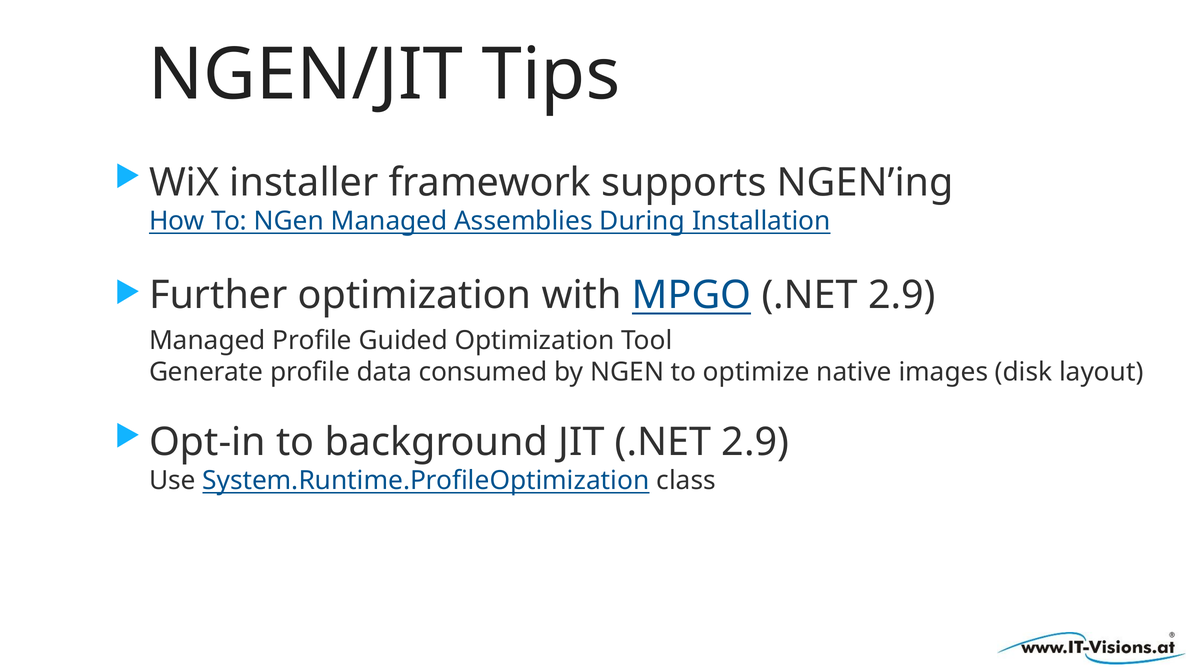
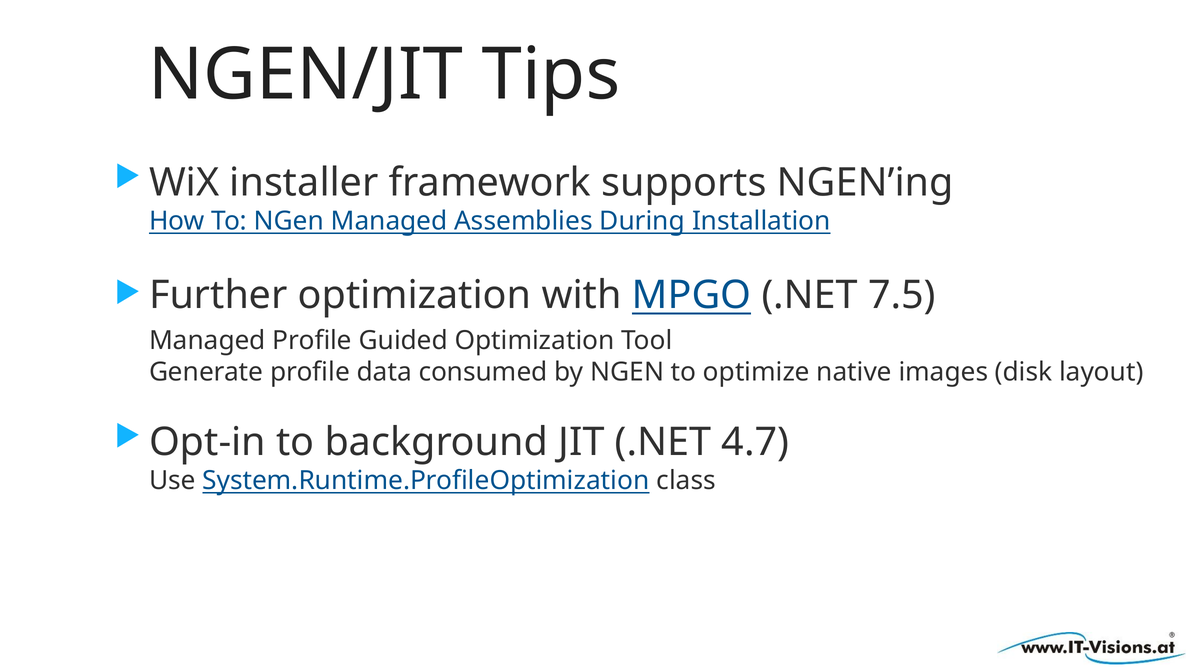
MPGO .NET 2.9: 2.9 -> 7.5 (902, 295)
JIT .NET 2.9: 2.9 -> 4.7 (755, 442)
